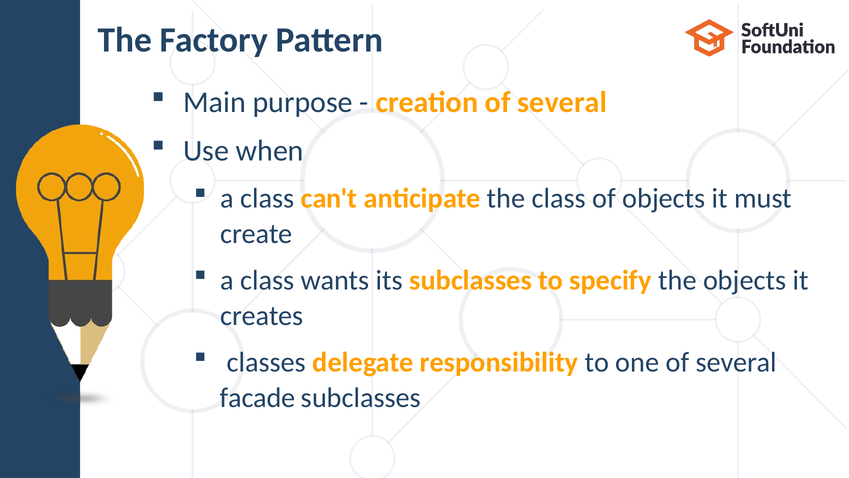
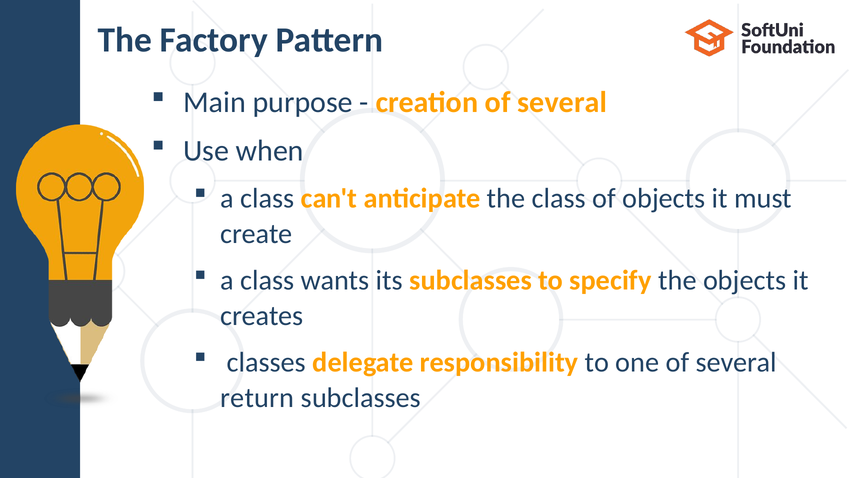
facade: facade -> return (257, 398)
